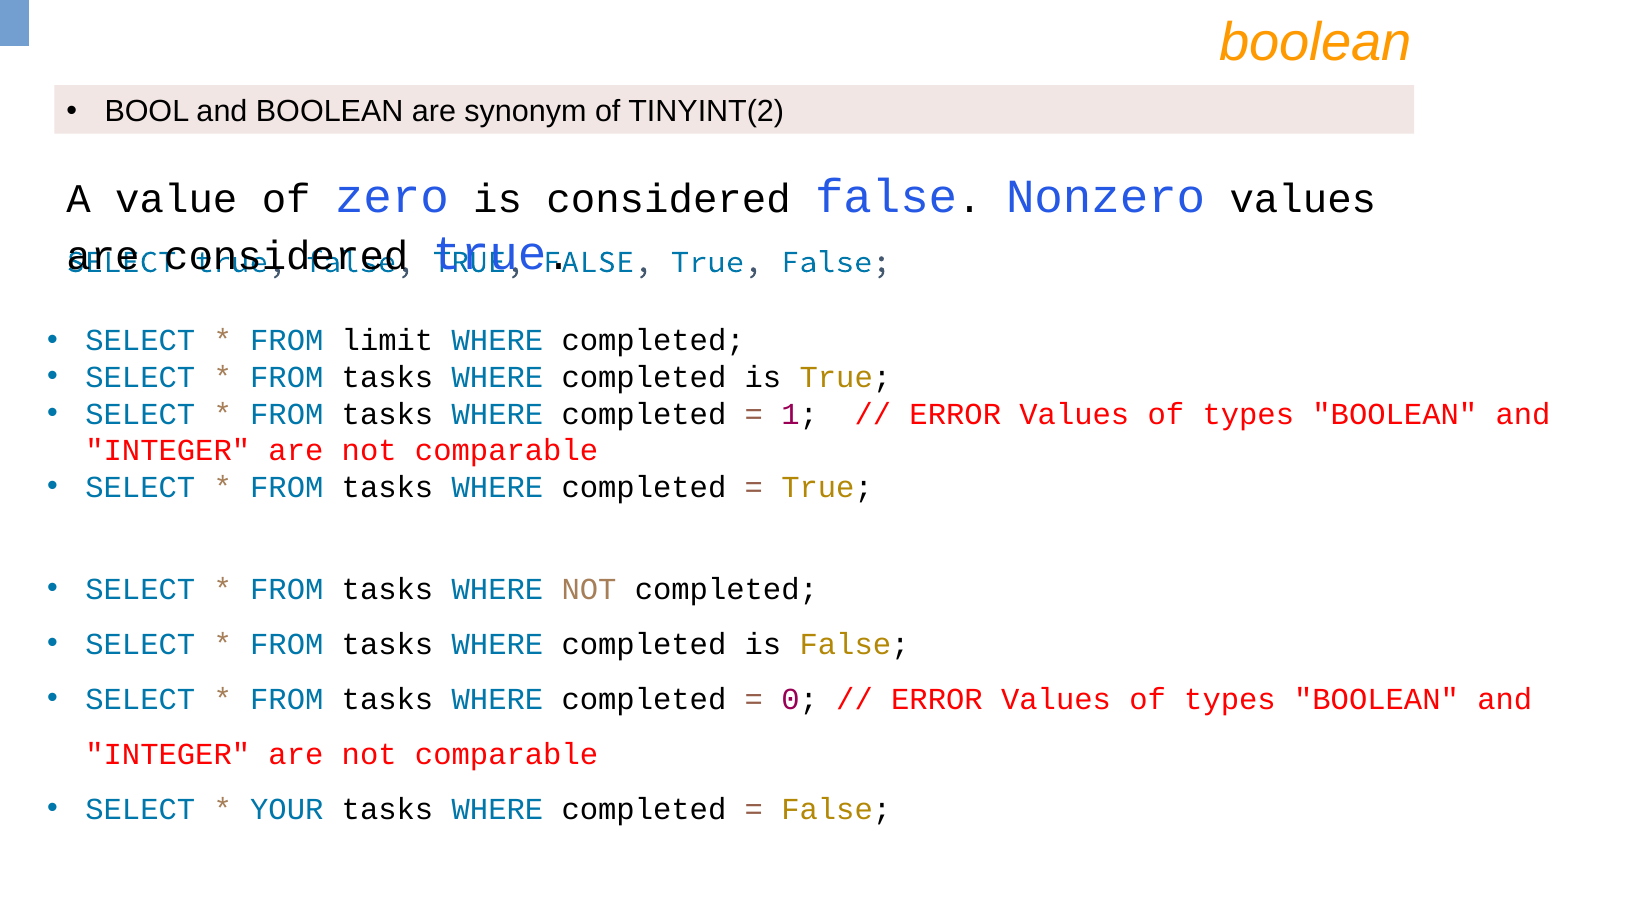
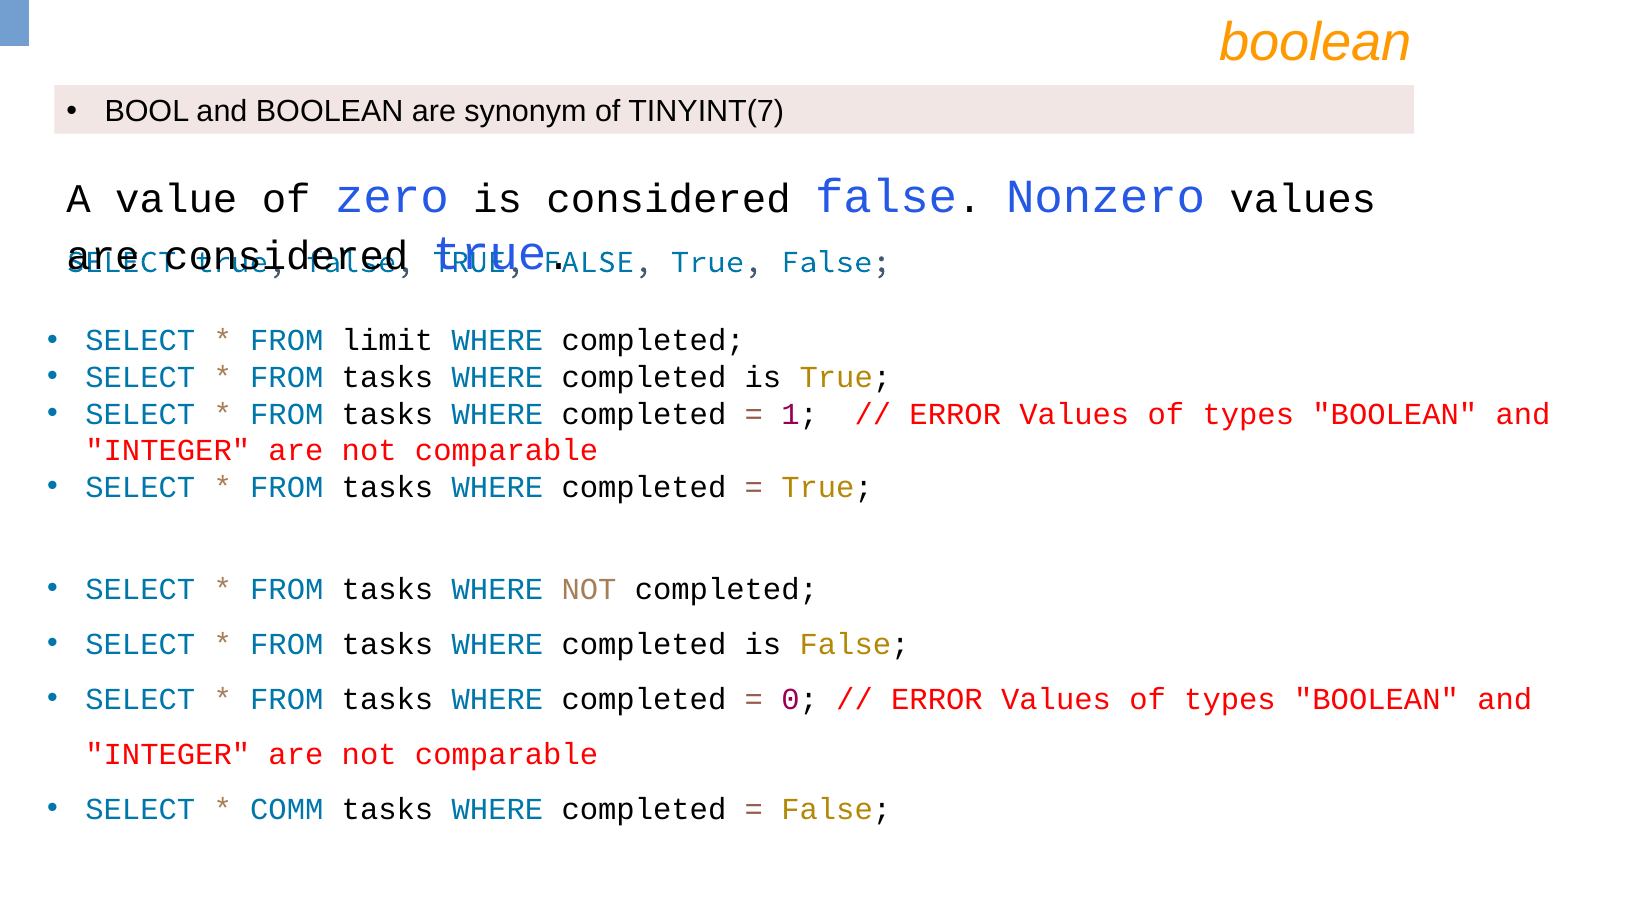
TINYINT(2: TINYINT(2 -> TINYINT(7 (706, 112)
YOUR: YOUR -> COMM (287, 809)
